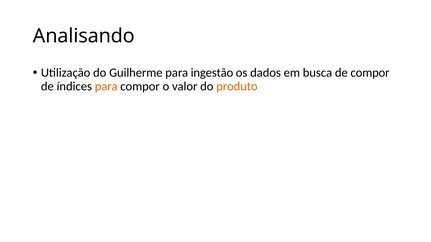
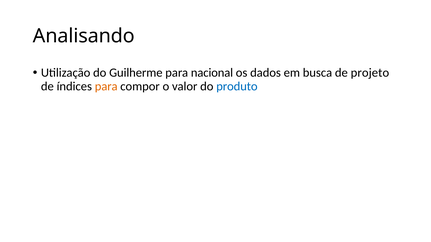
ingestão: ingestão -> nacional (212, 73)
de compor: compor -> projeto (370, 73)
produto colour: orange -> blue (237, 86)
